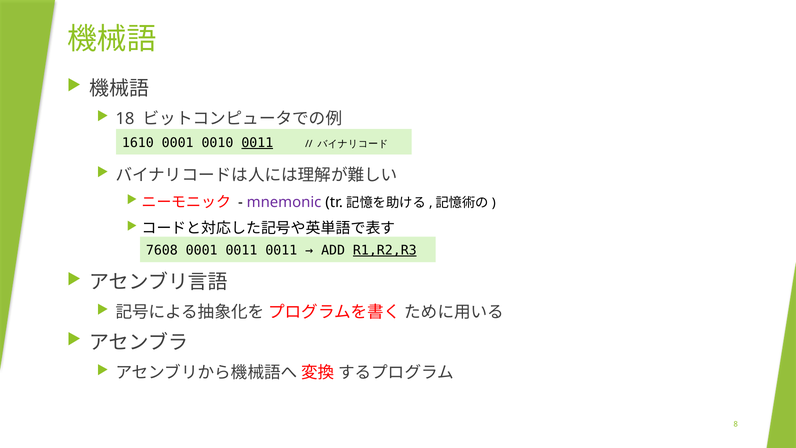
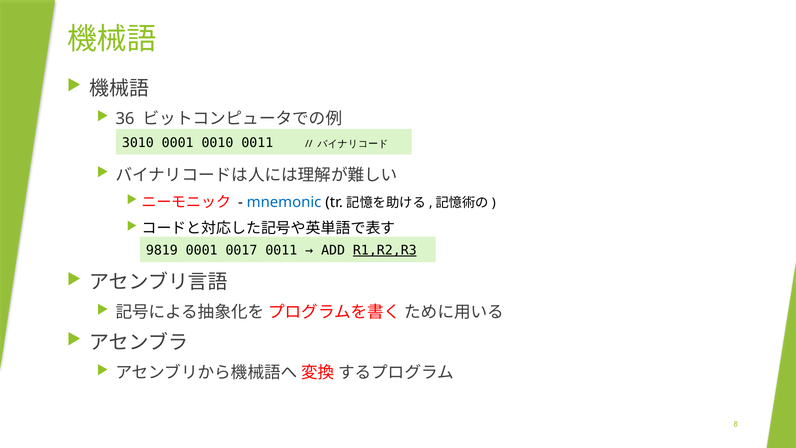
18: 18 -> 36 (125, 118)
1610: 1610 -> 3010 (138, 143)
0011 underline: present -> none (257, 143)
mnemonic colour: purple -> blue (284, 202)
7608: 7608 -> 9819 (162, 250)
0001 0011: 0011 -> 0017 (241, 250)
